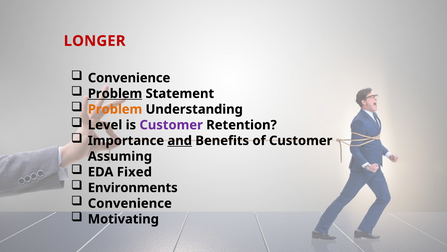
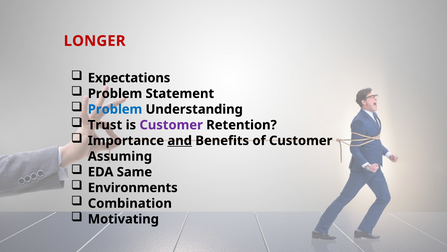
Convenience: Convenience -> Expectations (129, 78)
Problem underline: present -> none (115, 93)
Problem colour: orange -> blue (115, 109)
Level: Level -> Trust (105, 125)
Fixed: Fixed -> Same (134, 172)
Convenience: Convenience -> Combination (130, 203)
